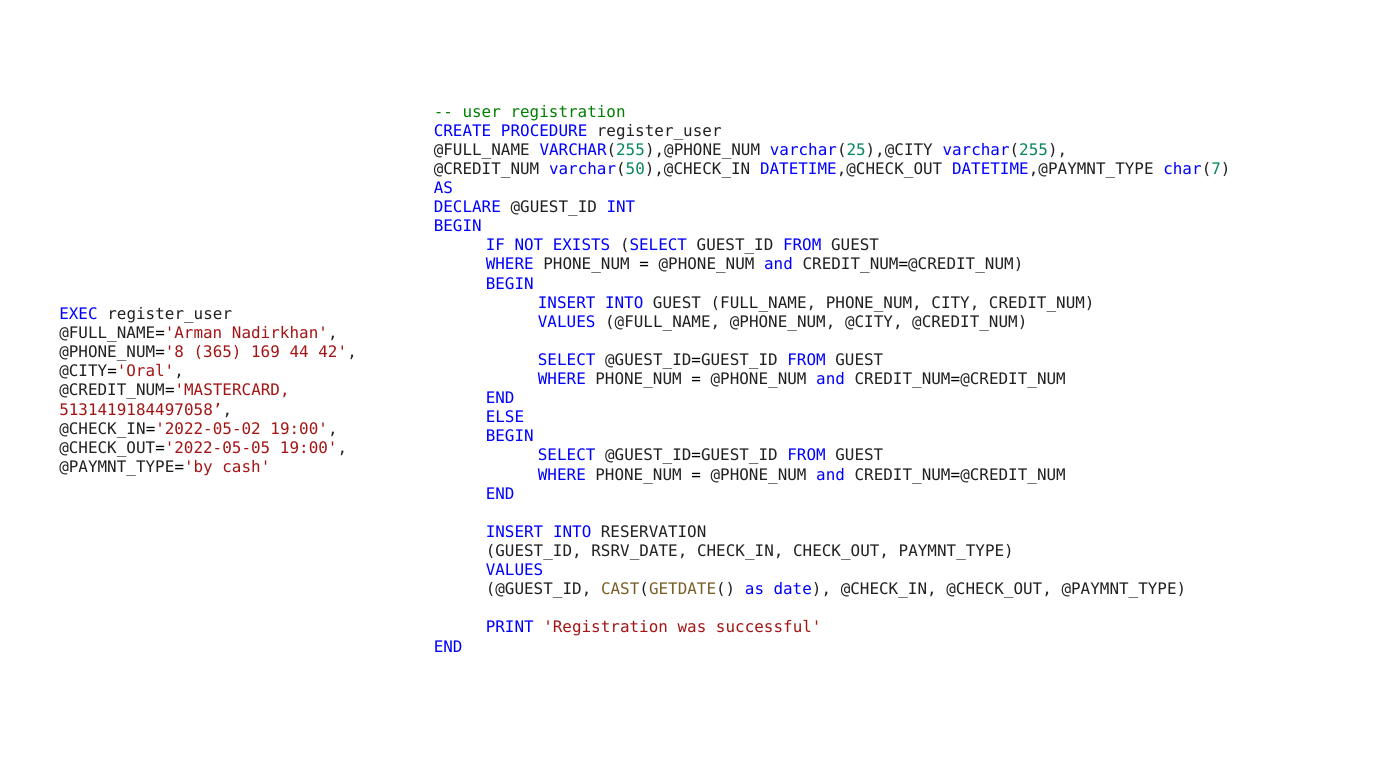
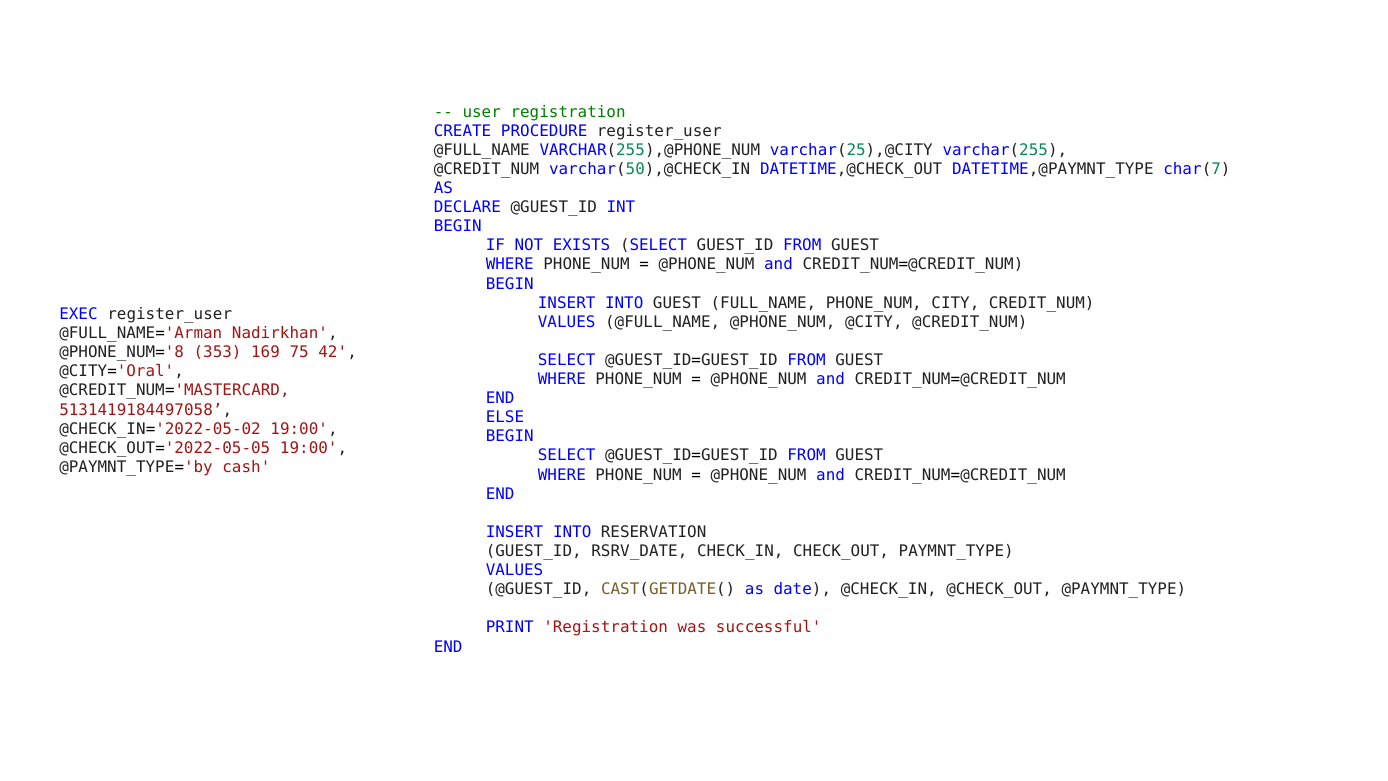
365: 365 -> 353 (218, 352)
44: 44 -> 75 (299, 352)
